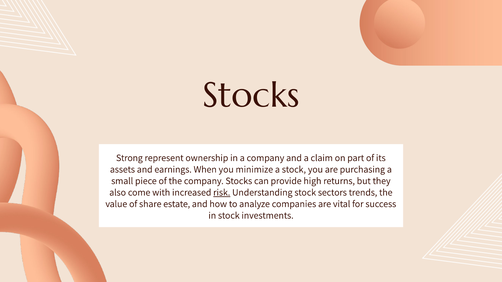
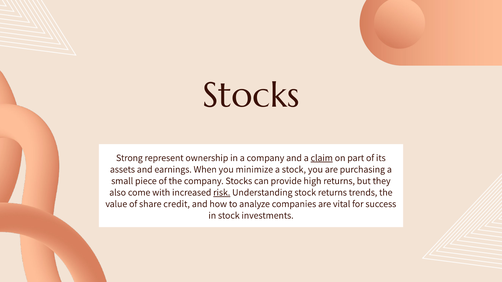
claim underline: none -> present (322, 158)
stock sectors: sectors -> returns (332, 193)
estate: estate -> credit (177, 204)
